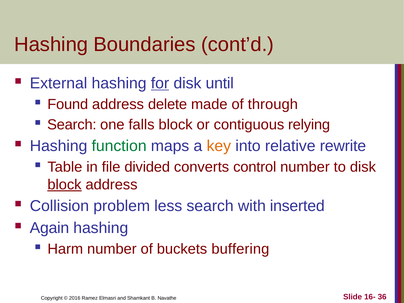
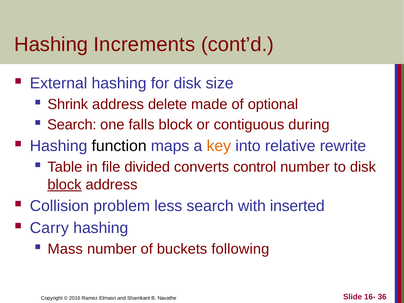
Boundaries: Boundaries -> Increments (144, 44)
for underline: present -> none (160, 83)
until: until -> size (220, 83)
Found: Found -> Shrink (68, 104)
through: through -> optional (273, 104)
relying: relying -> during (309, 125)
function colour: green -> black (119, 146)
Again: Again -> Carry (49, 228)
Harm: Harm -> Mass (65, 249)
buffering: buffering -> following (240, 249)
